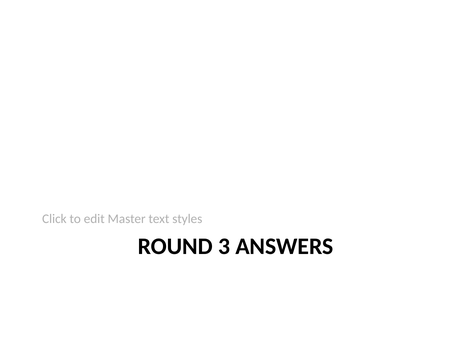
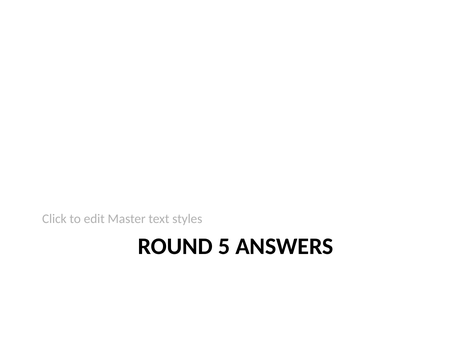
3: 3 -> 5 (224, 246)
